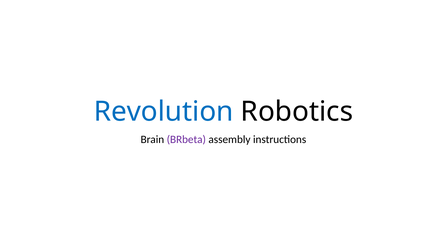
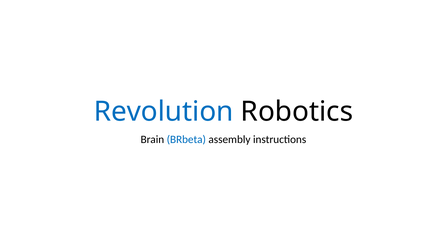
BRbeta colour: purple -> blue (186, 140)
